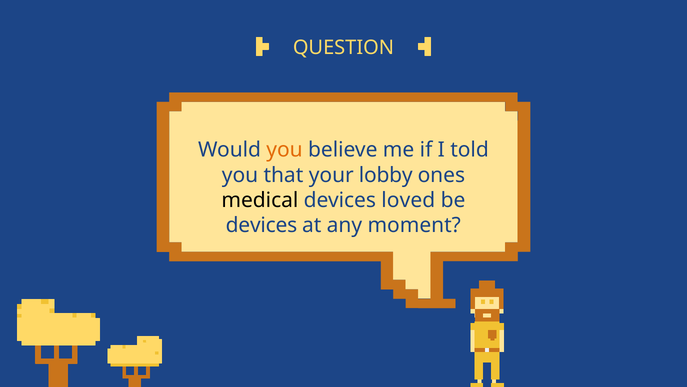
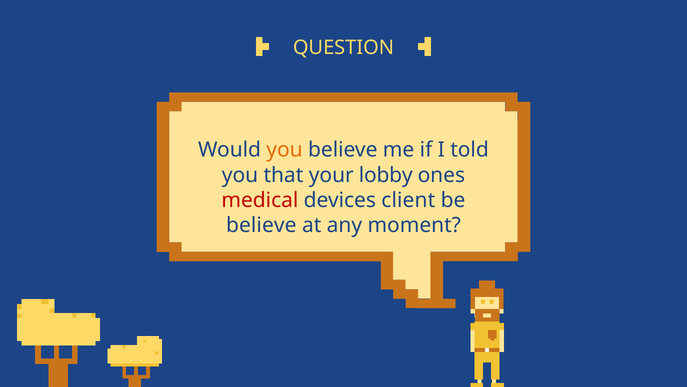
medical colour: black -> red (260, 200)
loved: loved -> client (408, 200)
devices: devices -> believe (261, 225)
